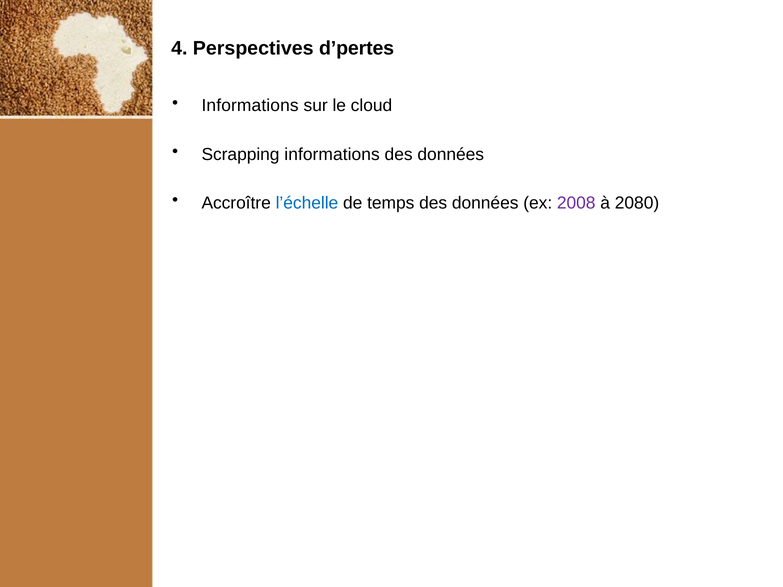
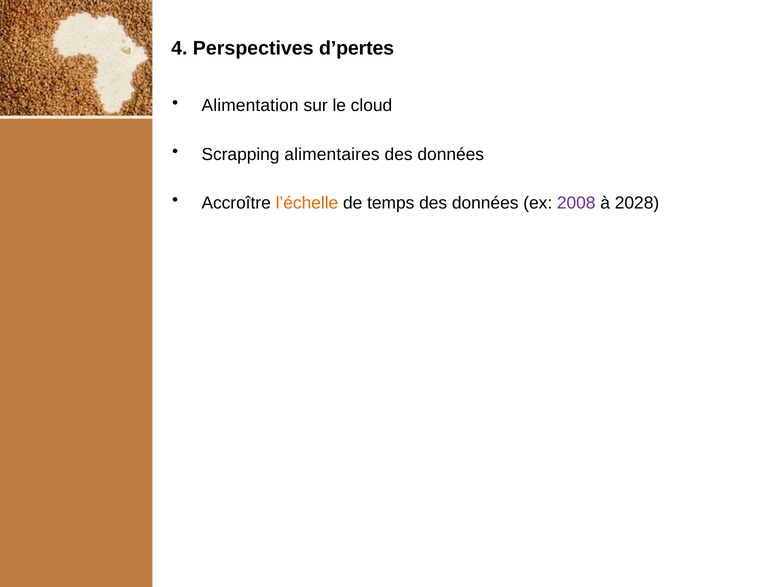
Informations: Informations -> Alimentation (250, 106)
Scrapping informations: informations -> alimentaires (332, 154)
l’échelle colour: blue -> orange (307, 203)
2080: 2080 -> 2028 (637, 203)
